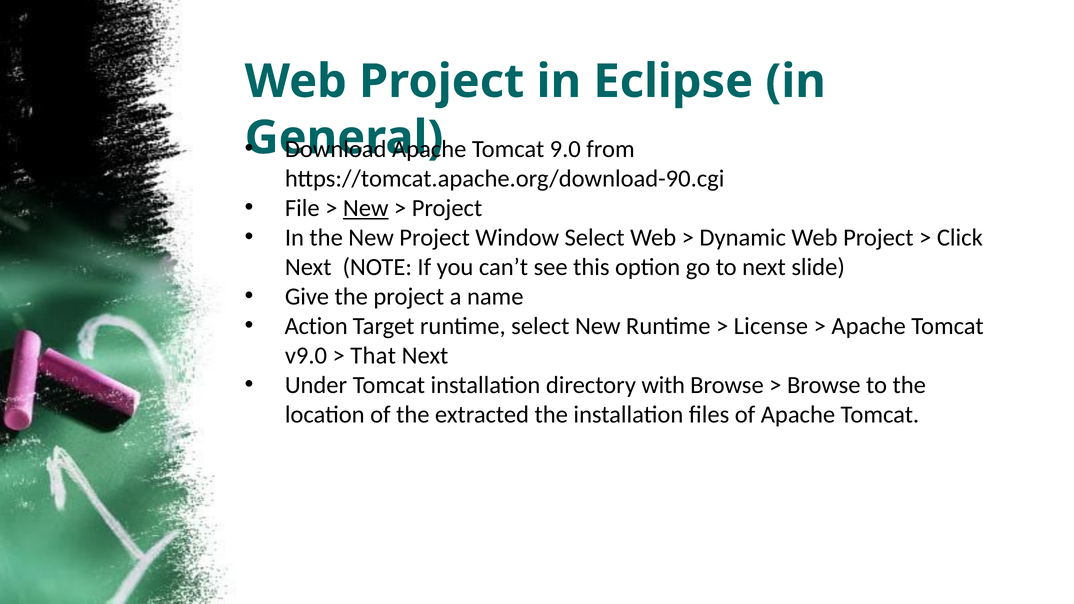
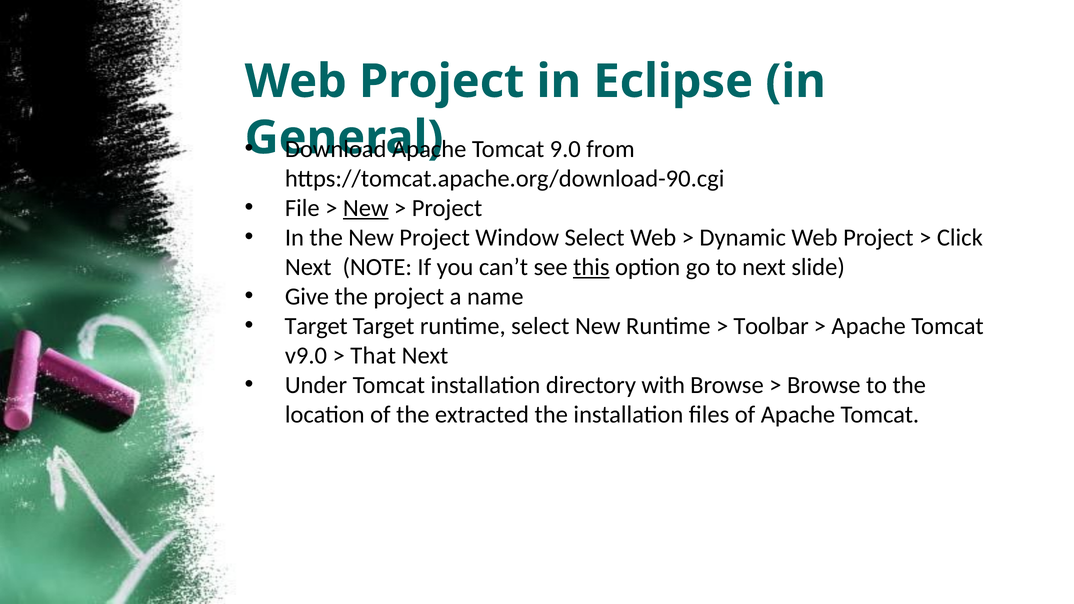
this underline: none -> present (591, 267)
Action: Action -> Target (316, 326)
License: License -> Toolbar (771, 326)
